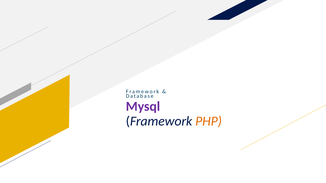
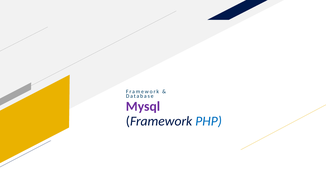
PHP colour: orange -> blue (209, 121)
